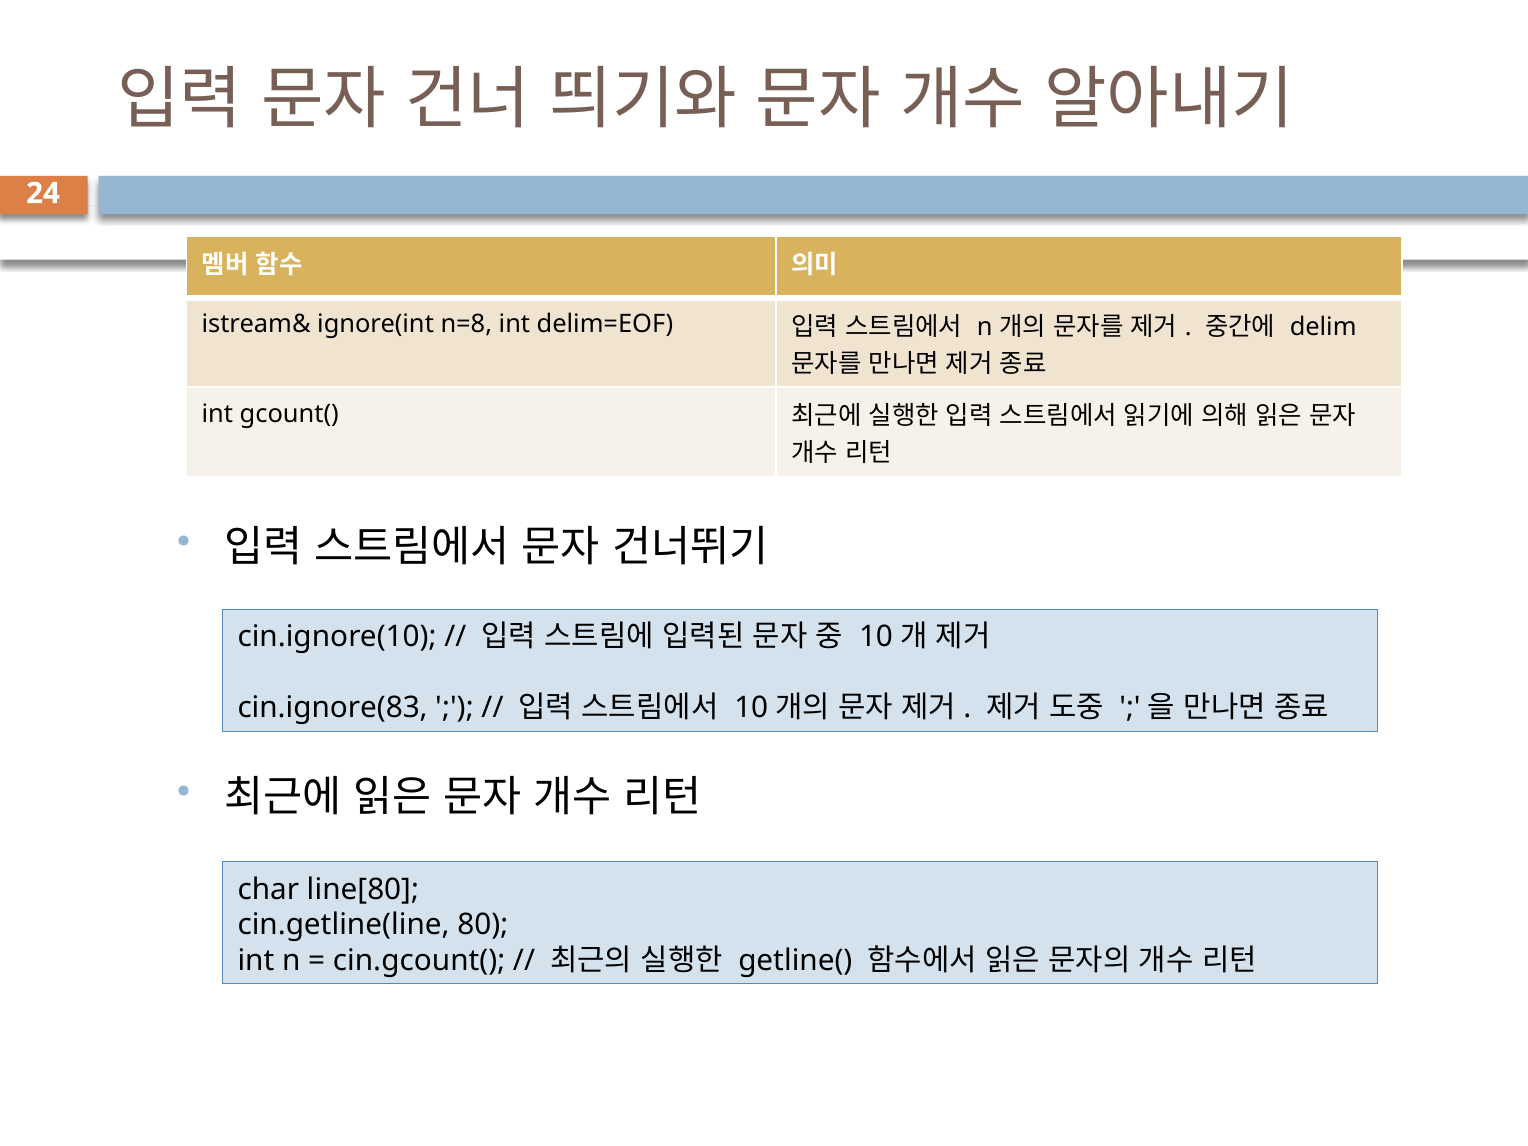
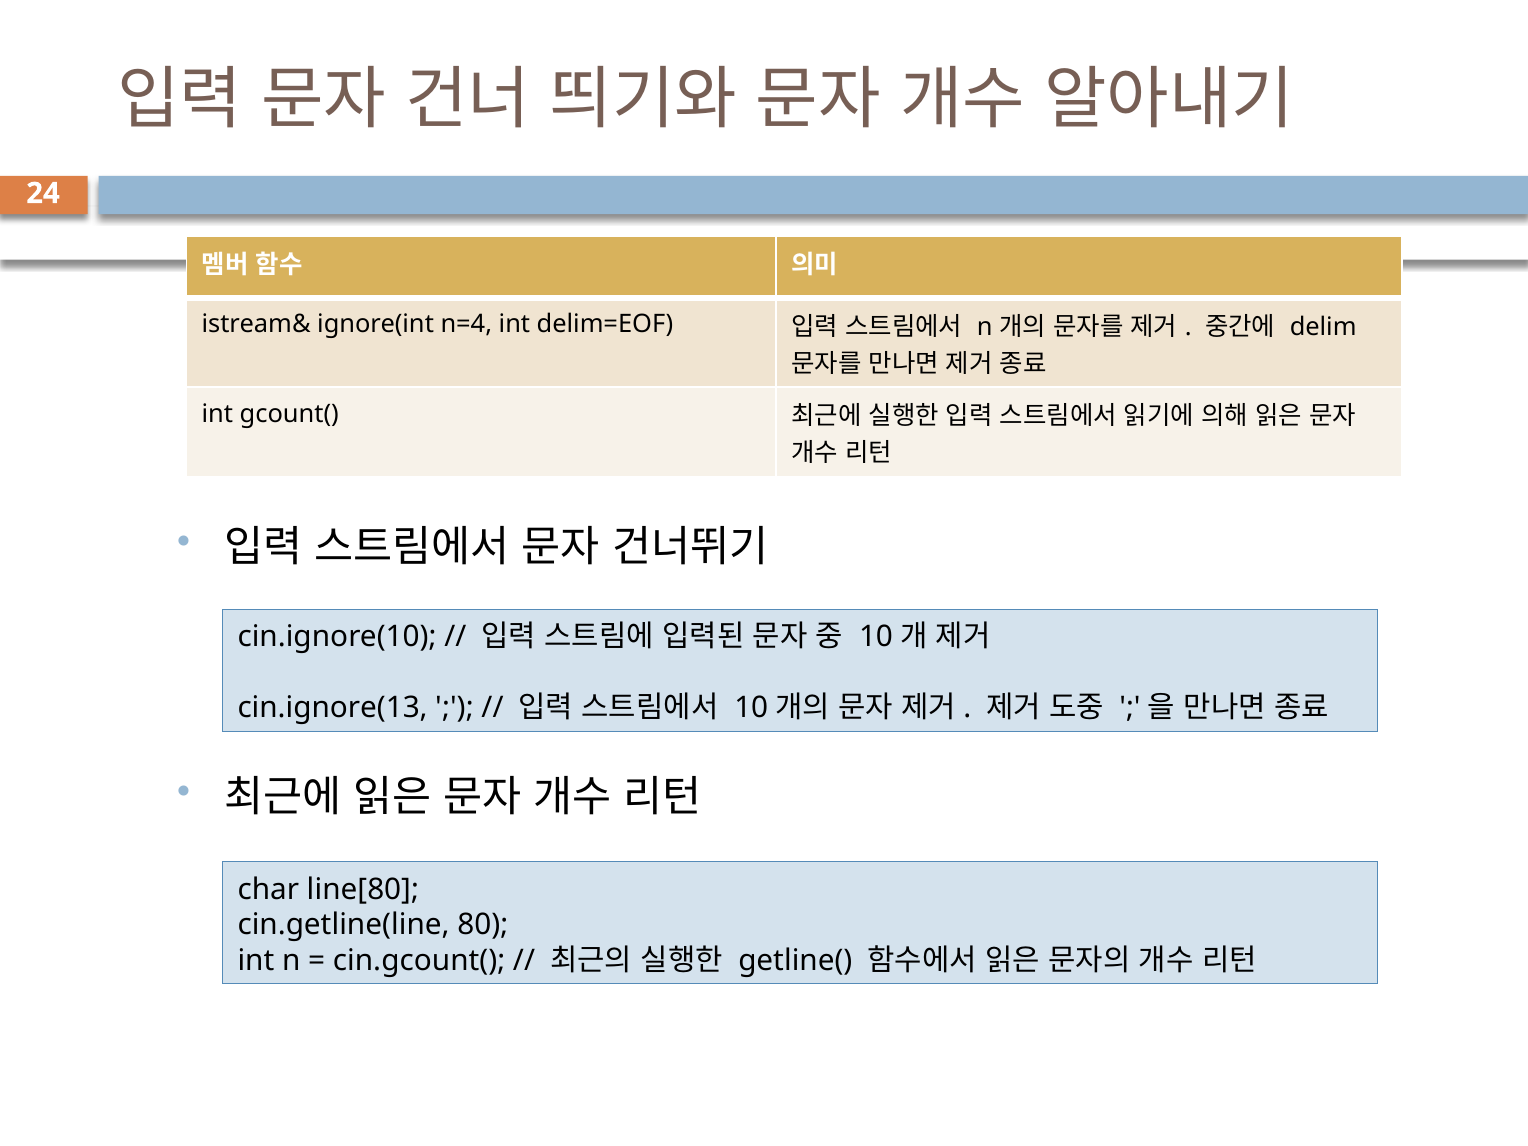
n=8: n=8 -> n=4 (466, 325)
cin.ignore(83: cin.ignore(83 -> cin.ignore(13 (333, 708)
